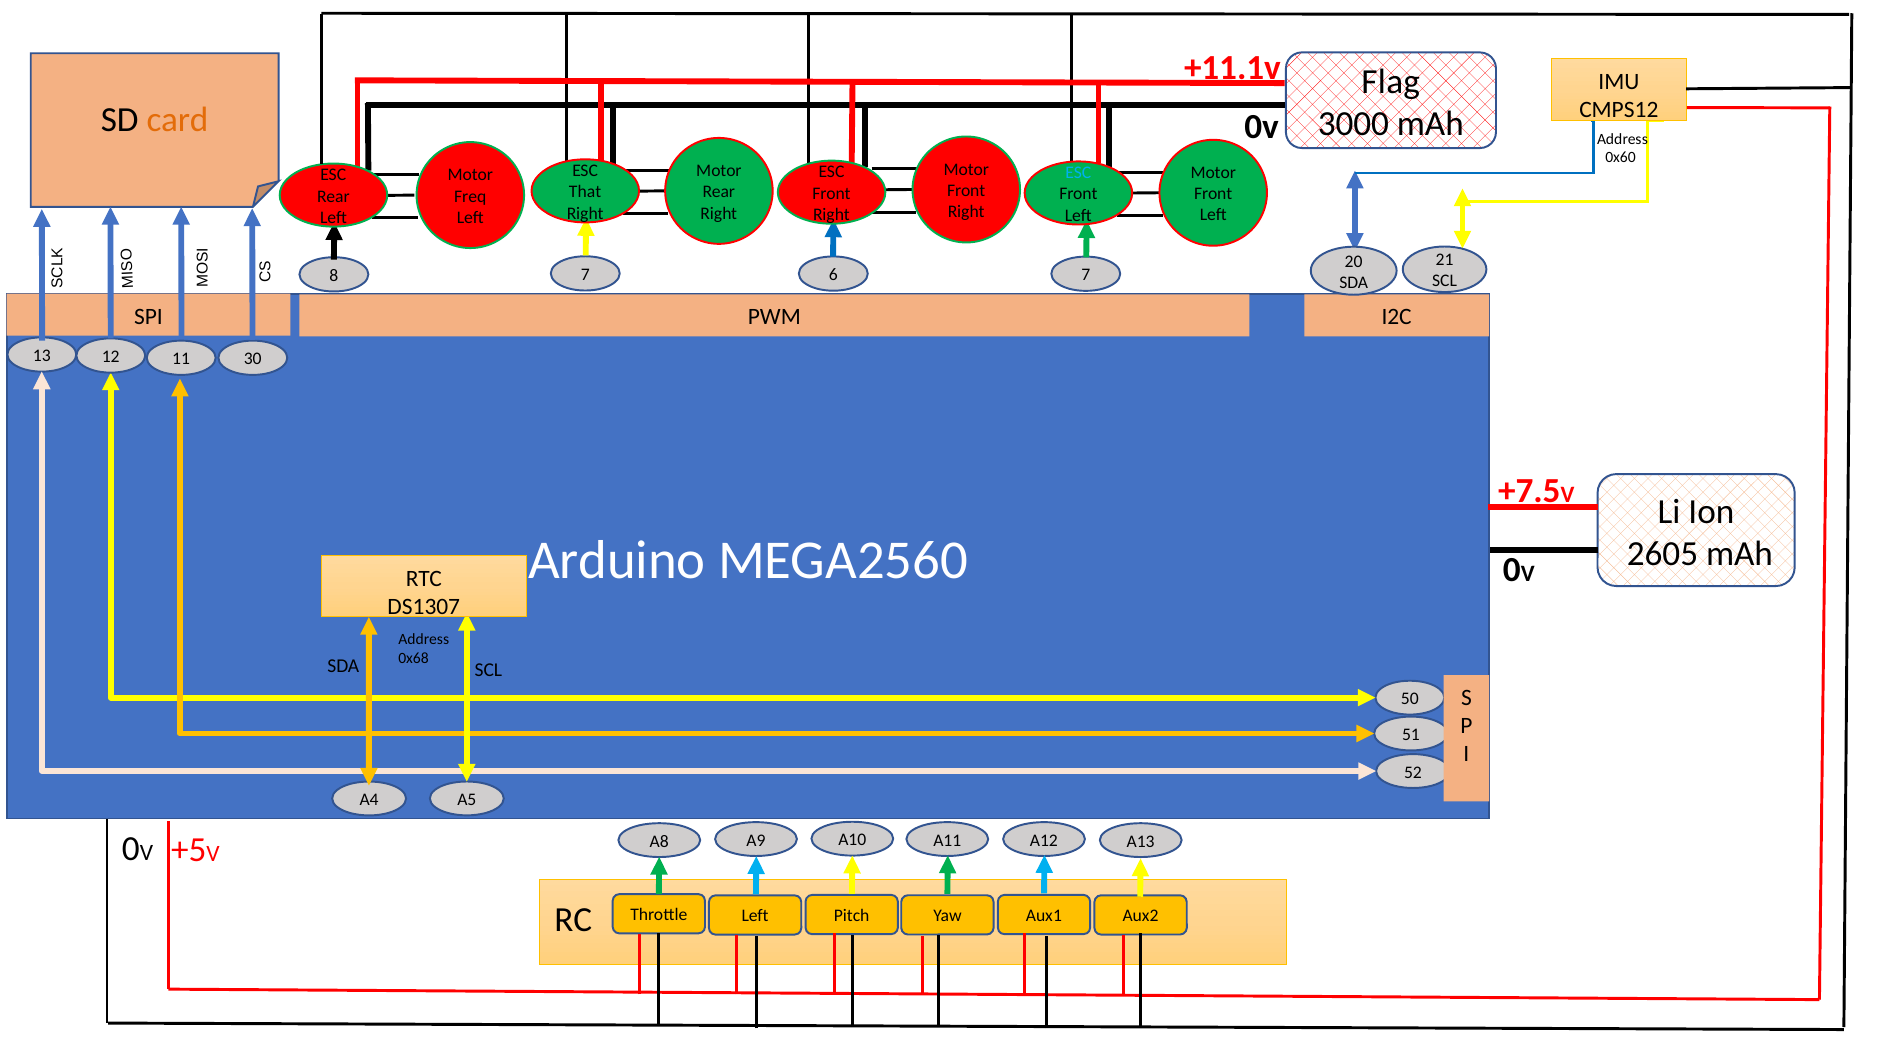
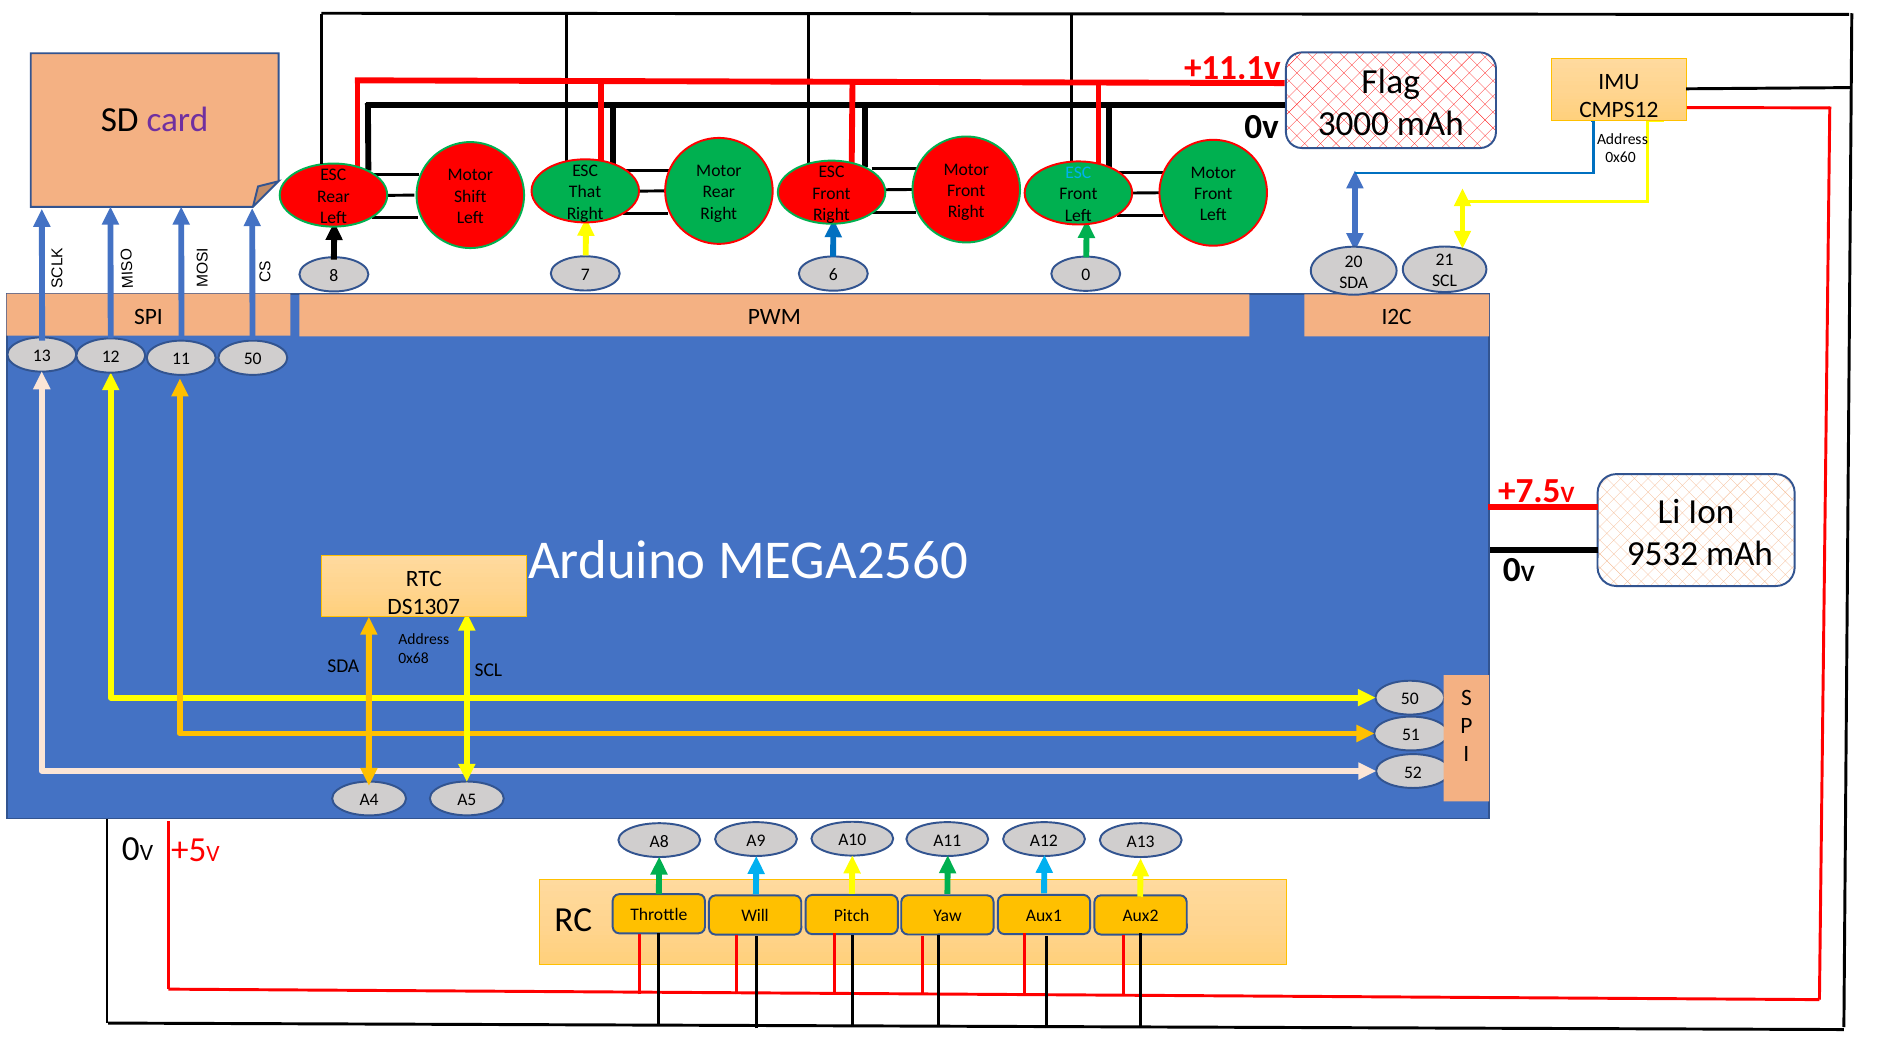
card colour: orange -> purple (178, 120)
Freq: Freq -> Shift (470, 196)
6 7: 7 -> 0 (1086, 275)
13 30: 30 -> 50 (253, 359)
2605: 2605 -> 9532 (1662, 554)
Throttle Left: Left -> Will (755, 916)
